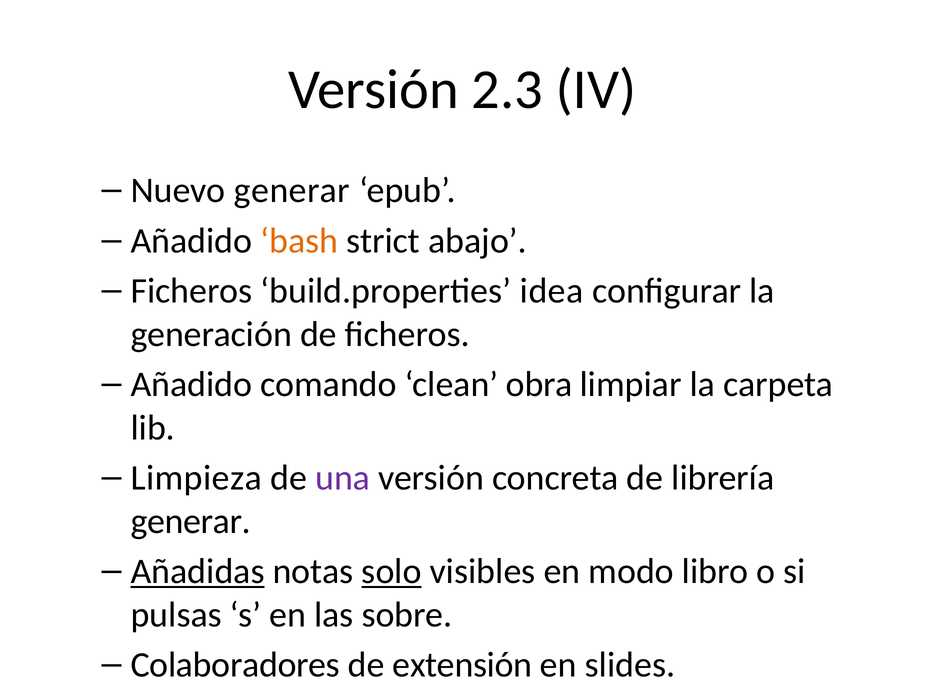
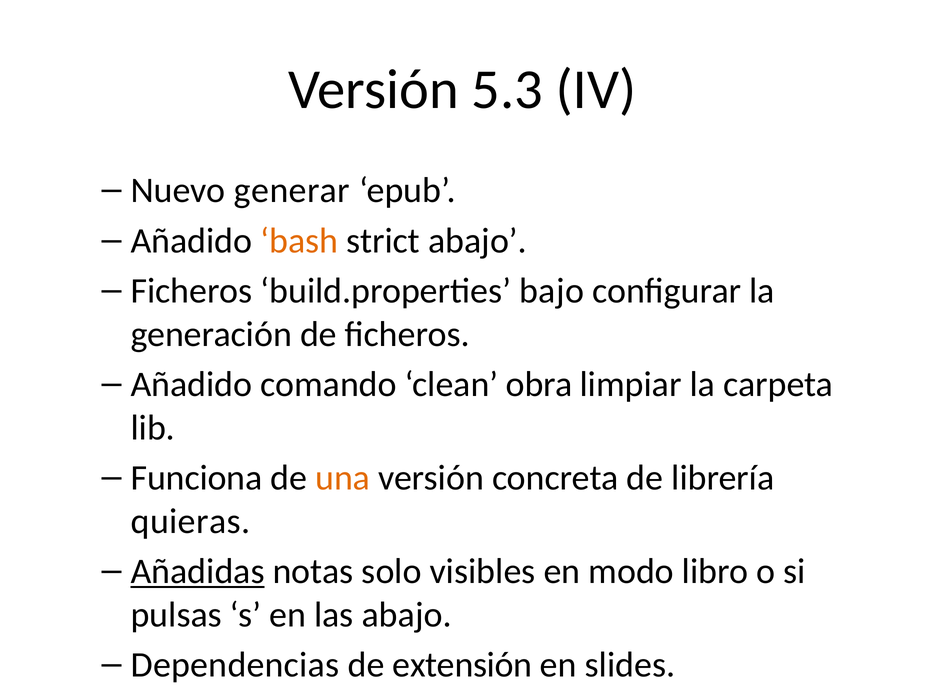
2.3: 2.3 -> 5.3 (507, 90)
idea: idea -> bajo (552, 291)
Limpieza: Limpieza -> Funciona (197, 479)
una colour: purple -> orange (343, 479)
generar: generar -> quieras (190, 522)
solo underline: present -> none (392, 572)
las sobre: sobre -> abajo (407, 615)
Colaboradores: Colaboradores -> Dependencias (235, 666)
